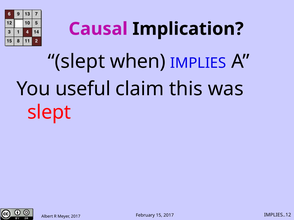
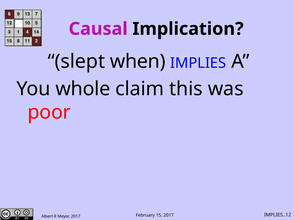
useful: useful -> whole (83, 89)
slept: slept -> poor (49, 112)
